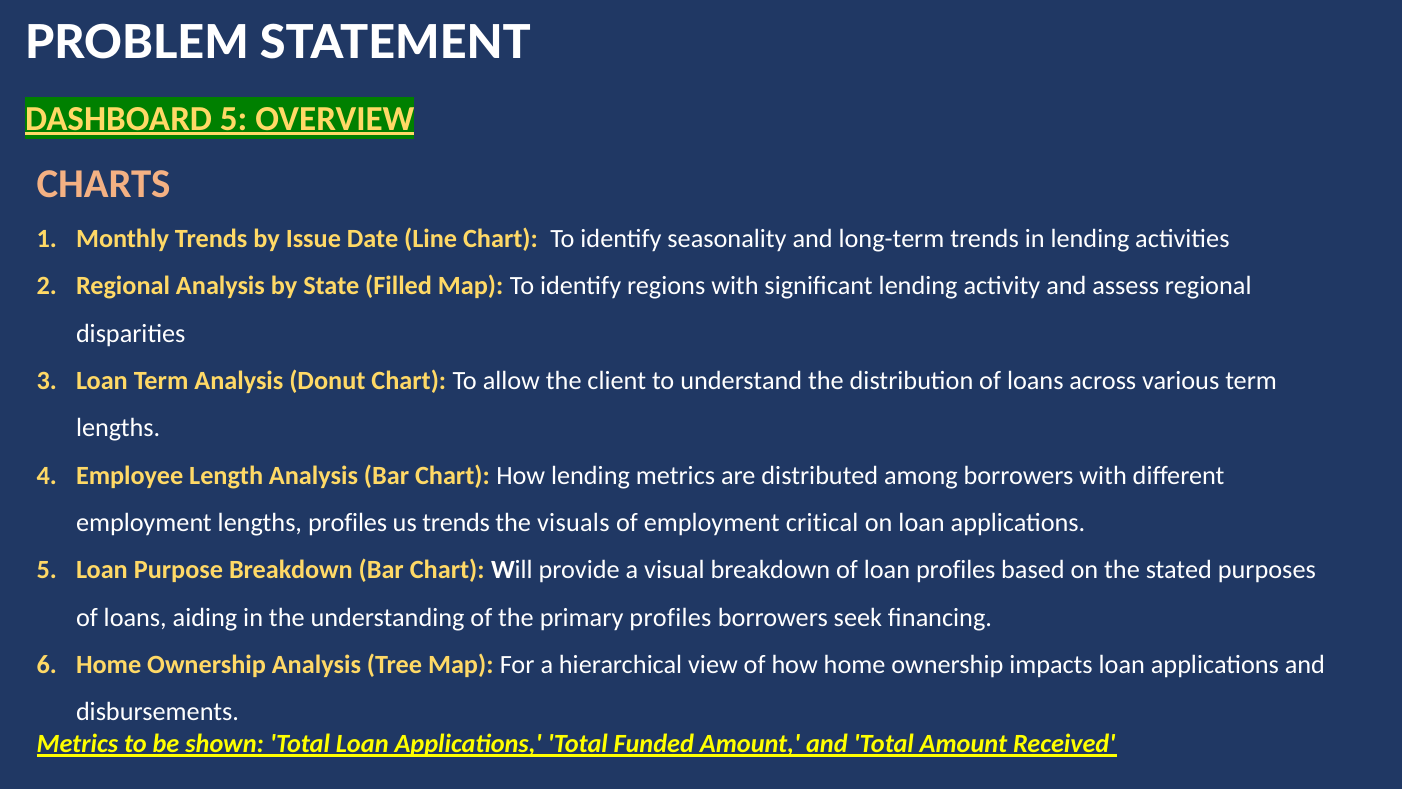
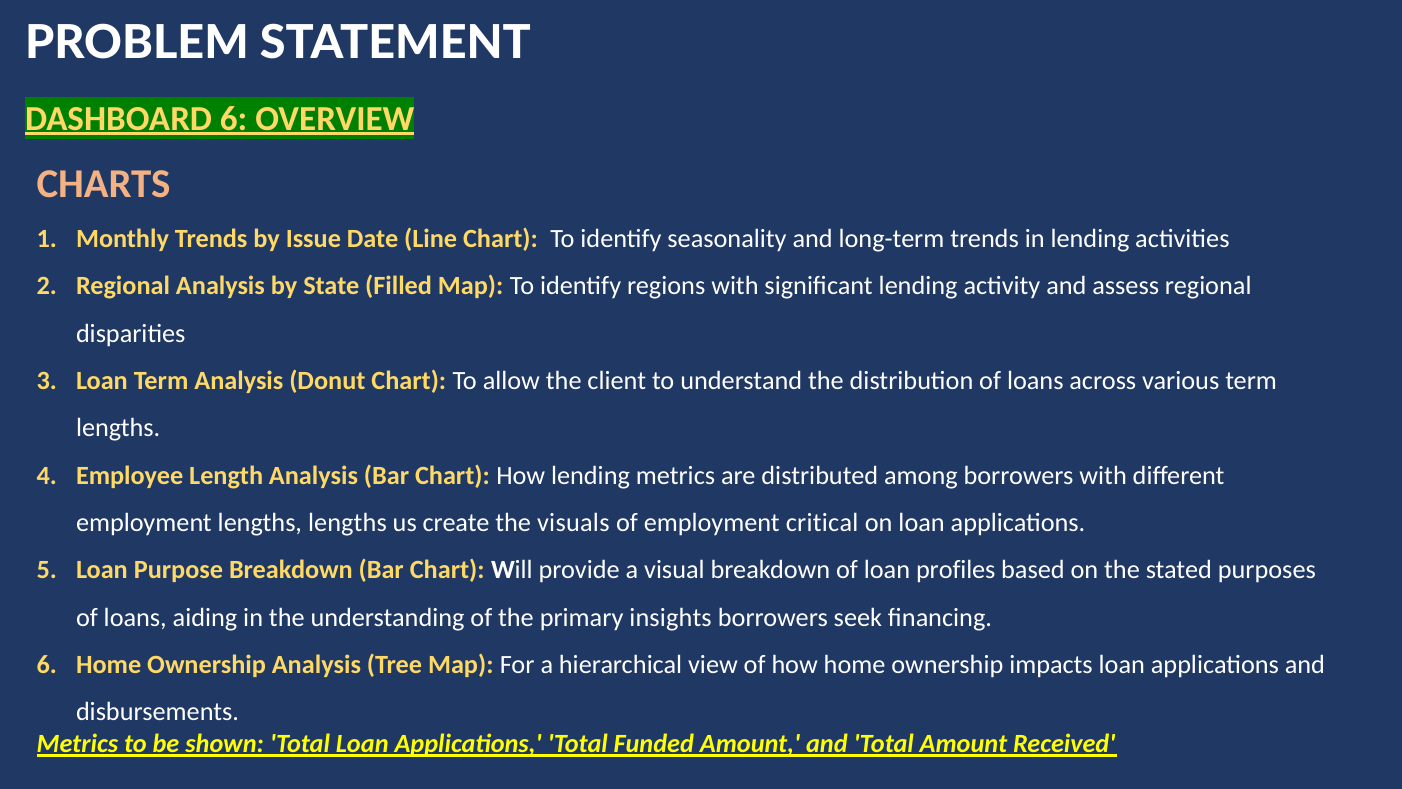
DASHBOARD 5: 5 -> 6 (234, 118)
lengths profiles: profiles -> lengths (347, 523)
us trends: trends -> create (456, 523)
primary profiles: profiles -> insights (671, 617)
